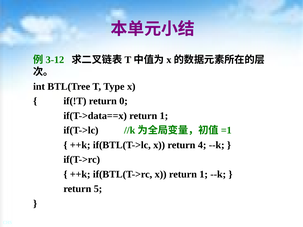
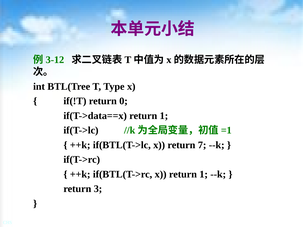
4: 4 -> 7 (202, 145)
5: 5 -> 3 (98, 189)
